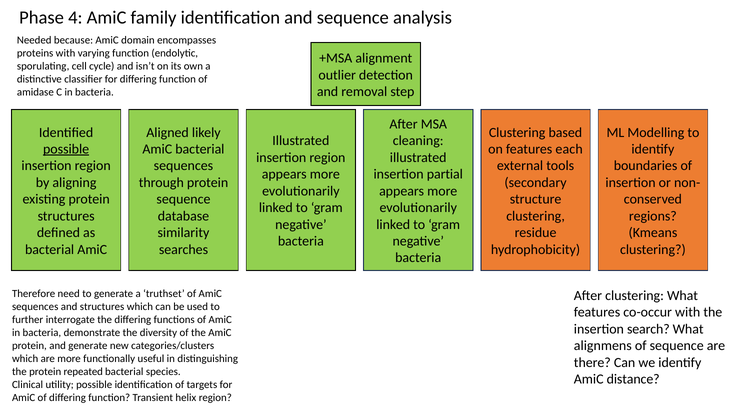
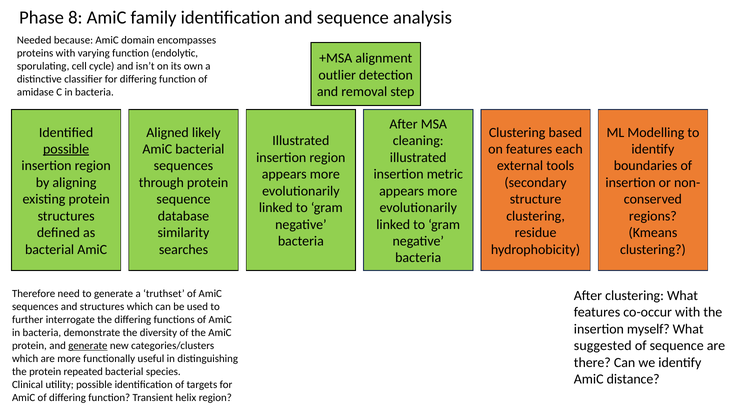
4: 4 -> 8 (75, 17)
partial: partial -> metric (445, 174)
search: search -> myself (648, 329)
alignmens: alignmens -> suggested (603, 346)
generate underline: none -> present (88, 346)
